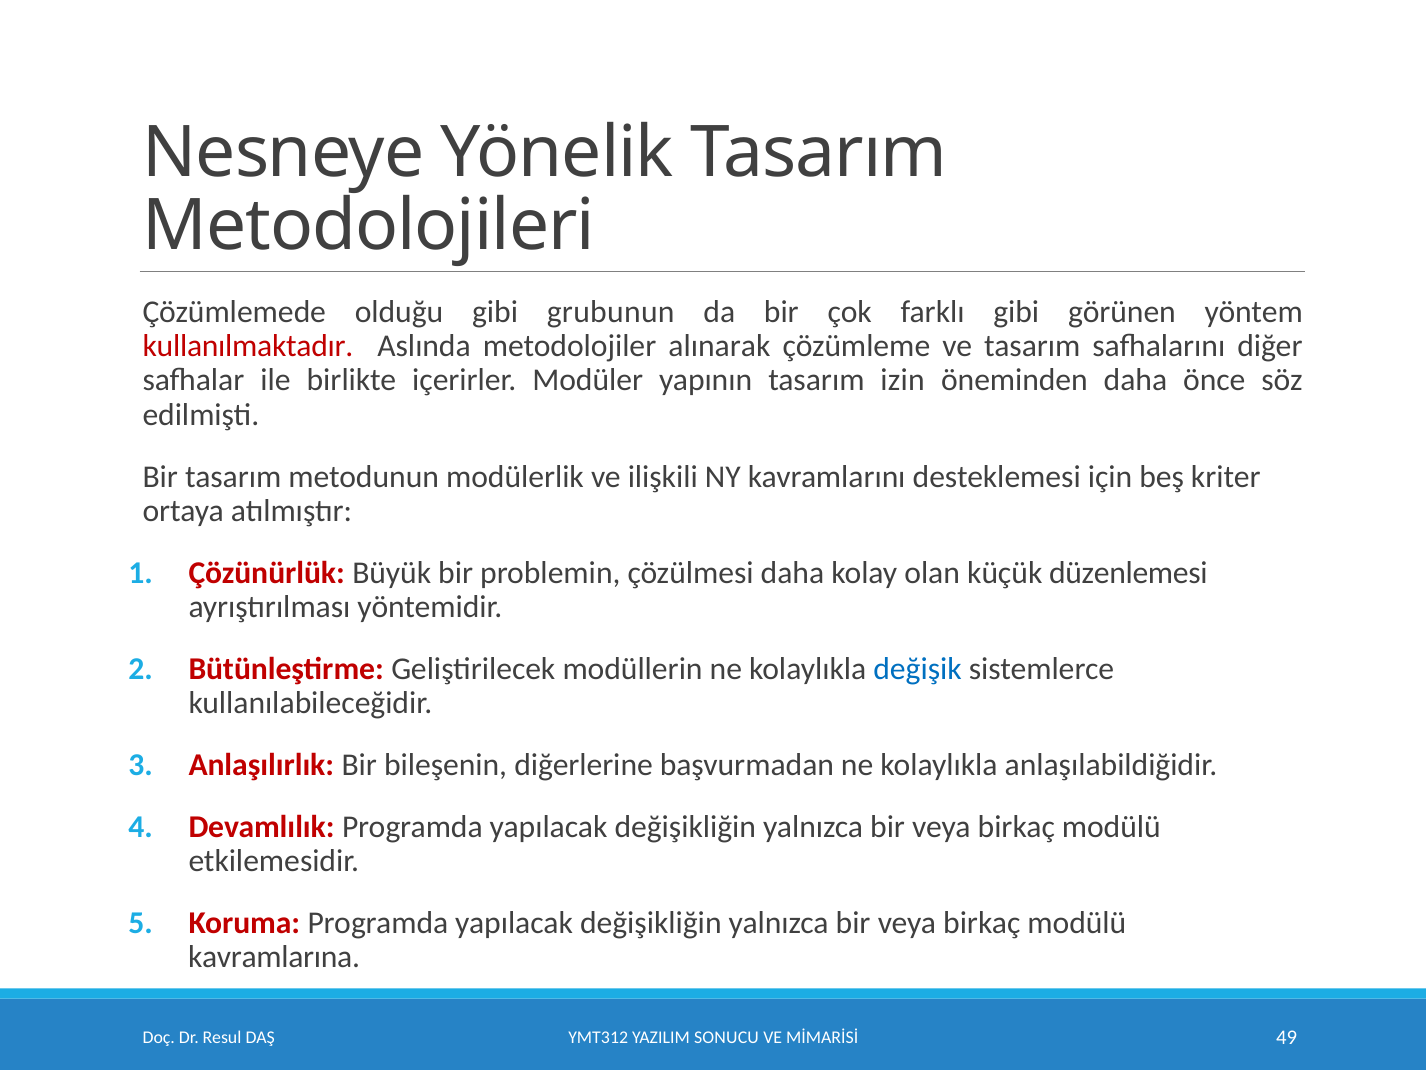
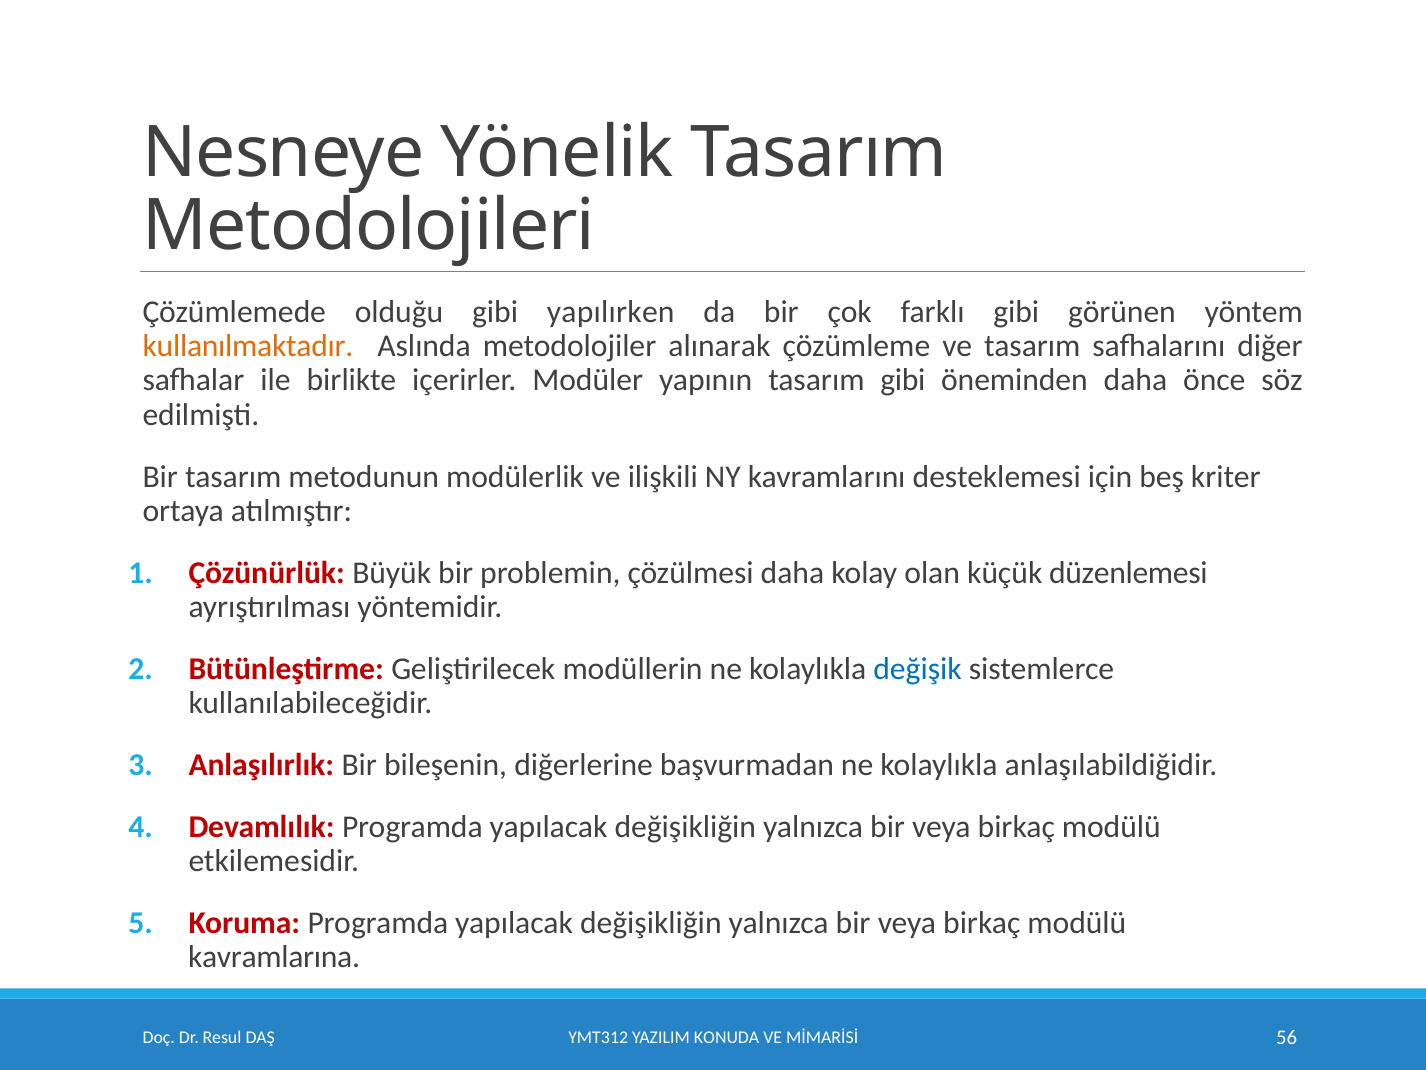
grubunun: grubunun -> yapılırken (611, 312)
kullanılmaktadır colour: red -> orange (248, 346)
tasarım izin: izin -> gibi (903, 380)
SONUCU: SONUCU -> KONUDA (727, 1037)
49: 49 -> 56 (1287, 1037)
